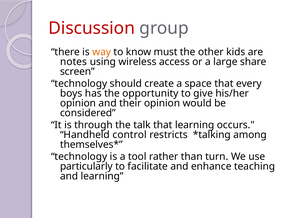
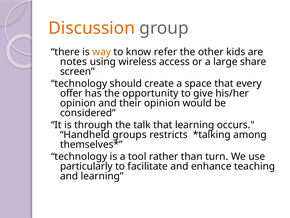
Discussion colour: red -> orange (92, 28)
must: must -> refer (166, 52)
boys: boys -> offer (71, 93)
control: control -> groups (130, 134)
